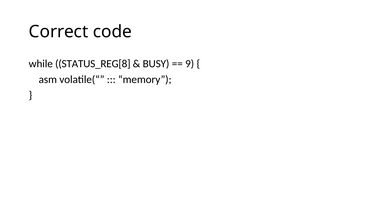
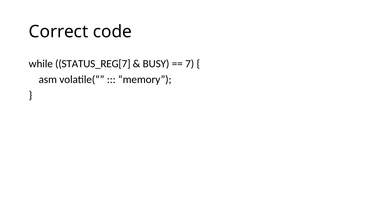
STATUS_REG[8: STATUS_REG[8 -> STATUS_REG[7 (93, 64)
9: 9 -> 7 (190, 64)
